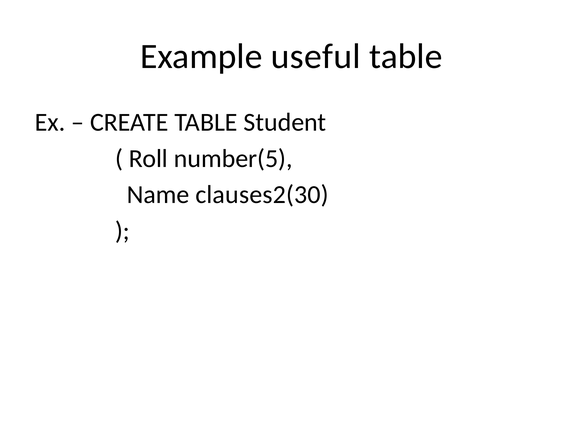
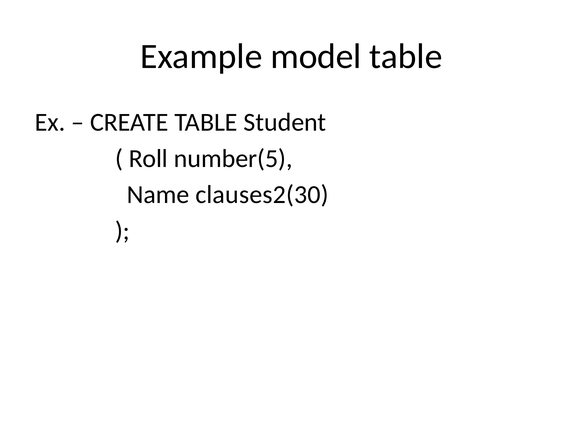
useful: useful -> model (316, 56)
